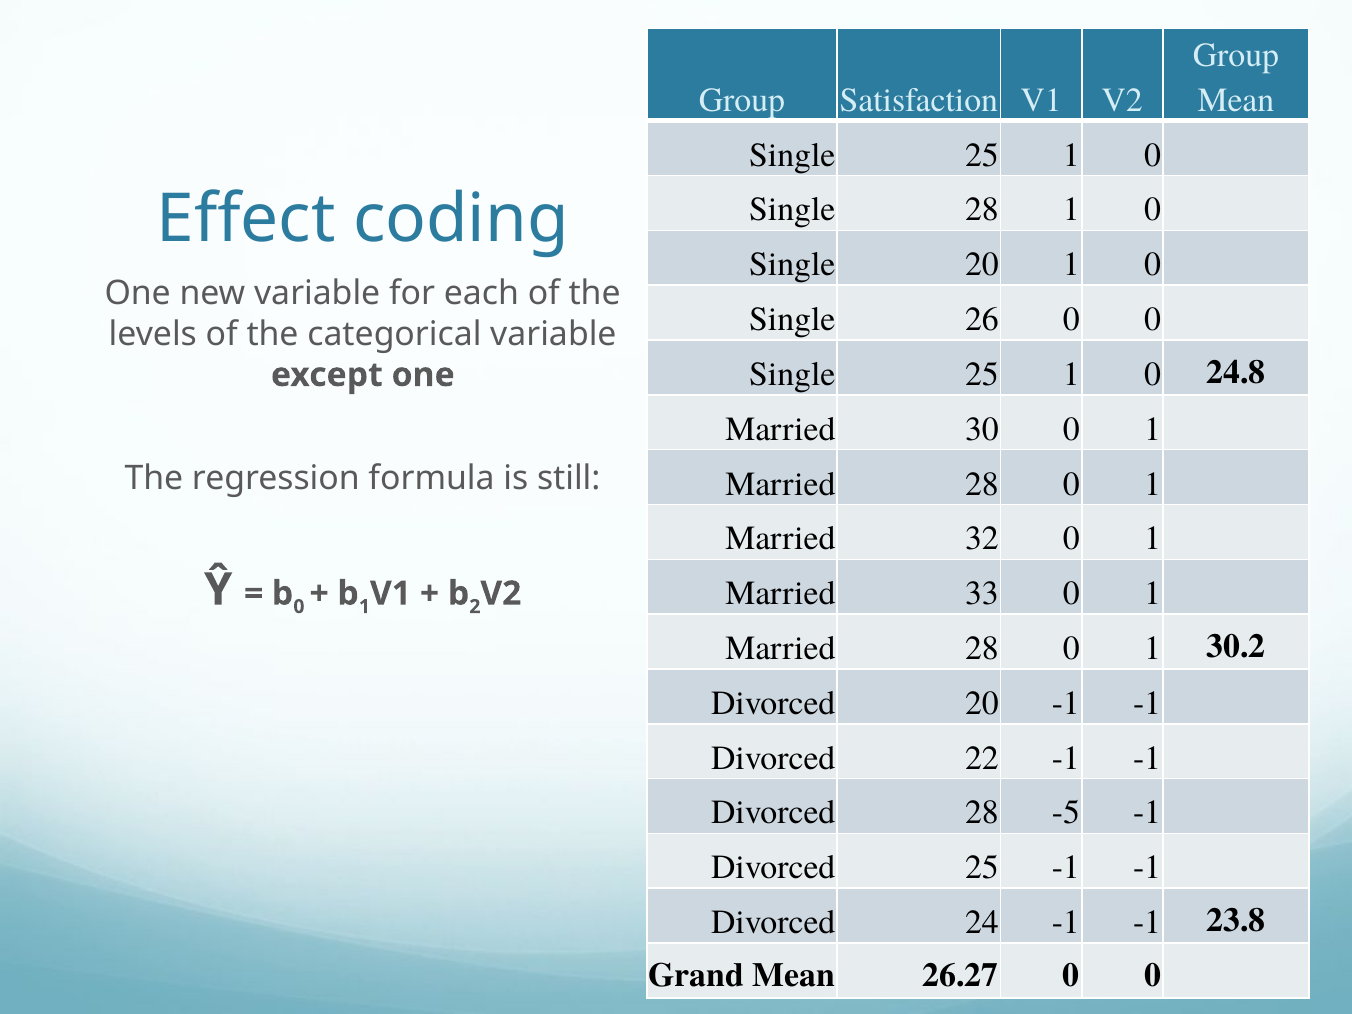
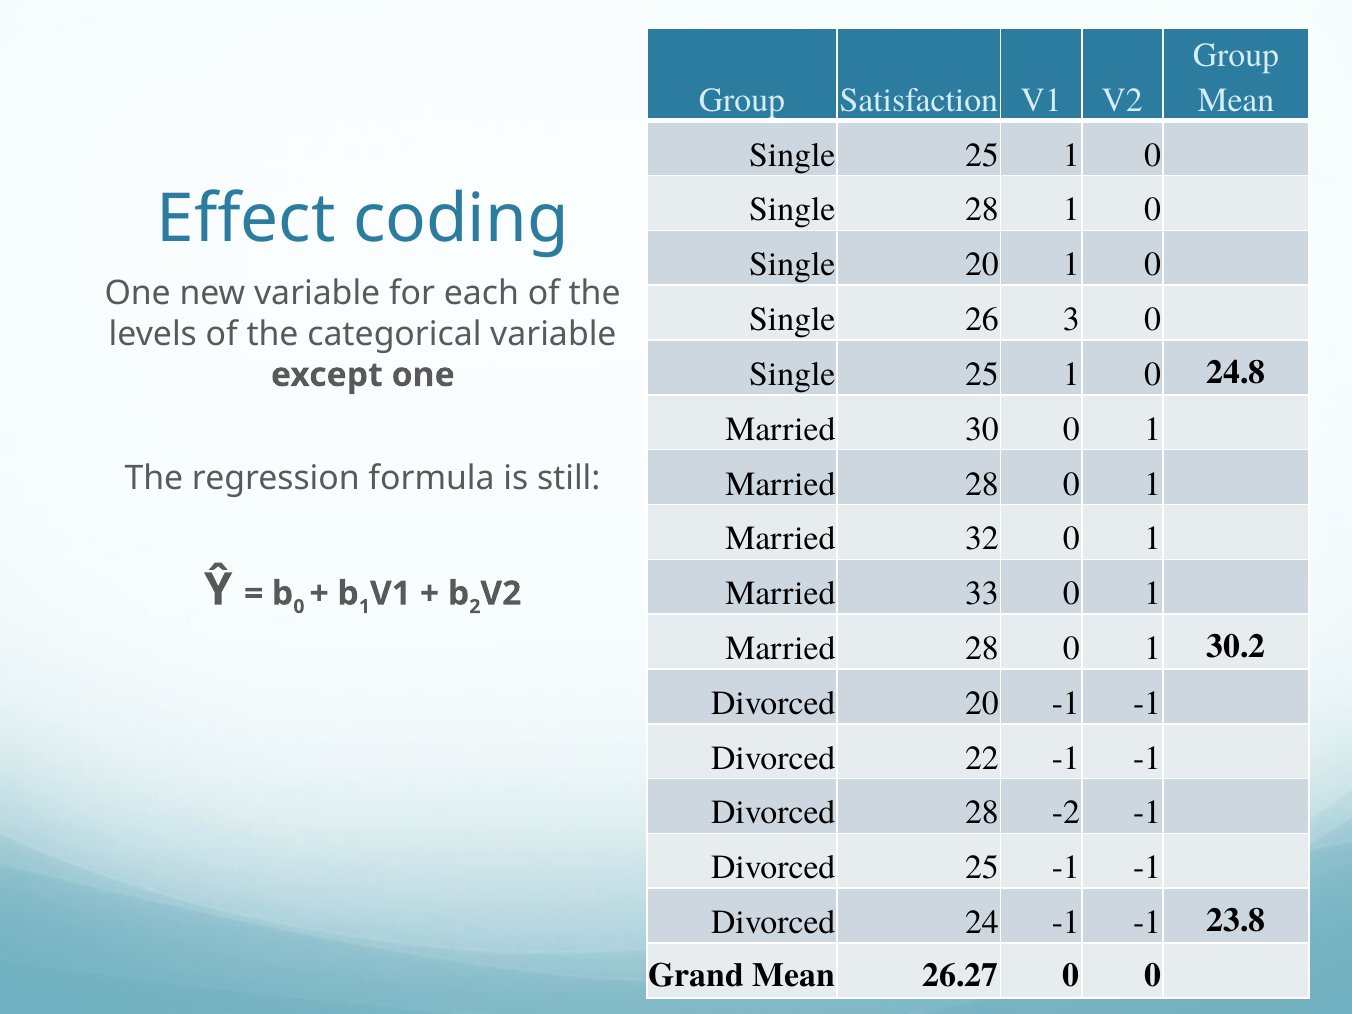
26 0: 0 -> 3 (1071, 319)
-5: -5 -> -2 (1066, 813)
